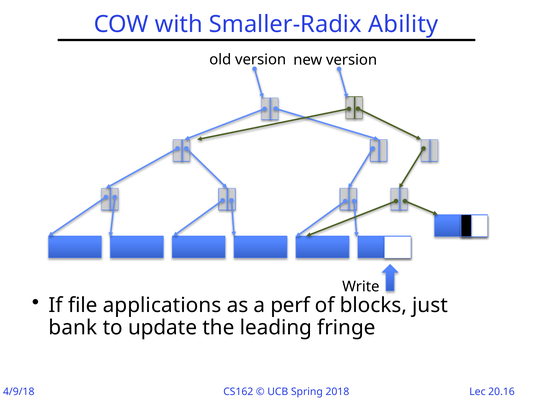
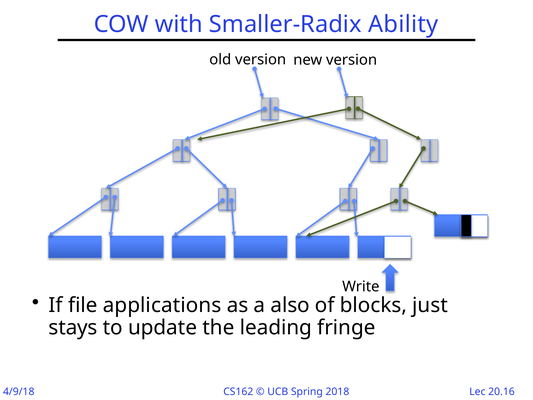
perf: perf -> also (290, 305)
bank: bank -> stays (73, 327)
